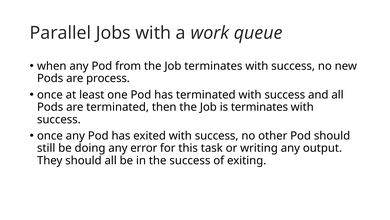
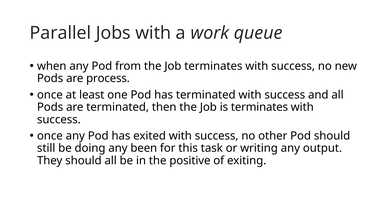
error: error -> been (144, 148)
the success: success -> positive (190, 160)
